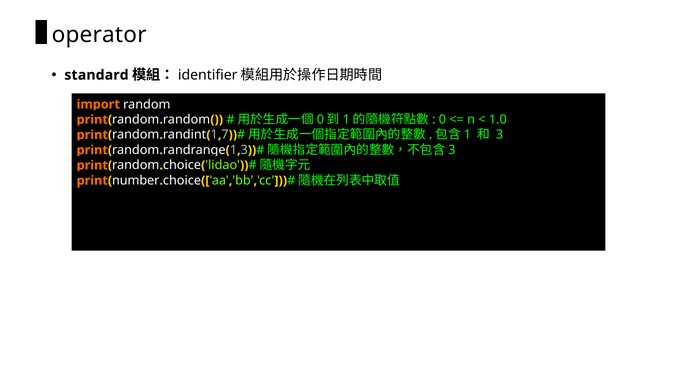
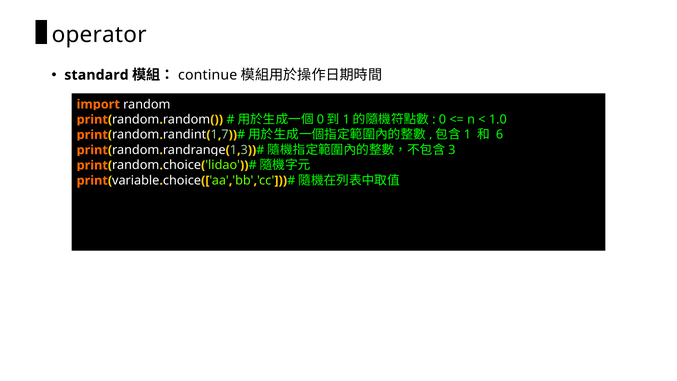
identifier: identifier -> continue (208, 75)
3: 3 -> 6 (500, 135)
number: number -> variable (136, 180)
